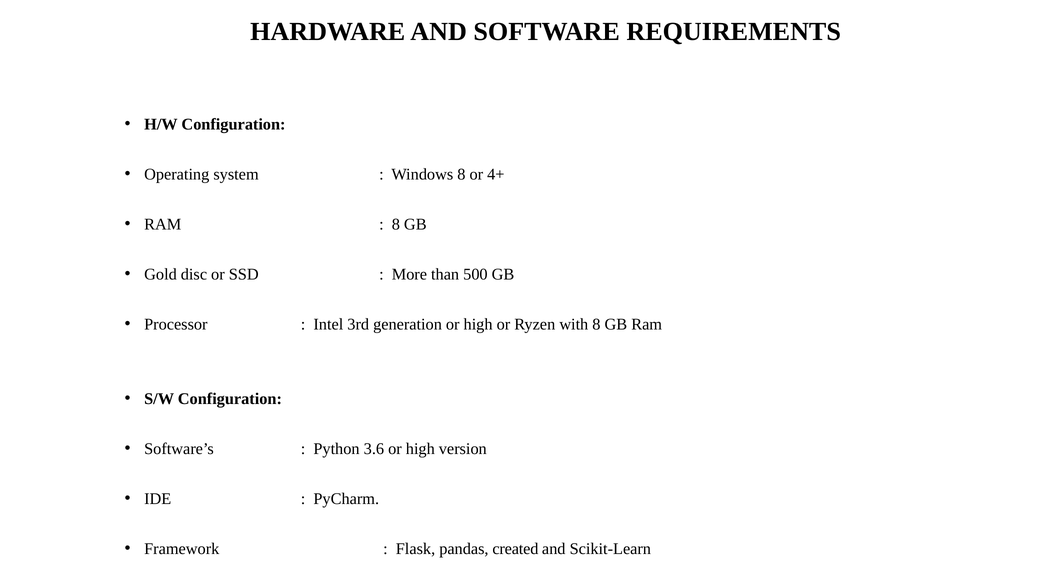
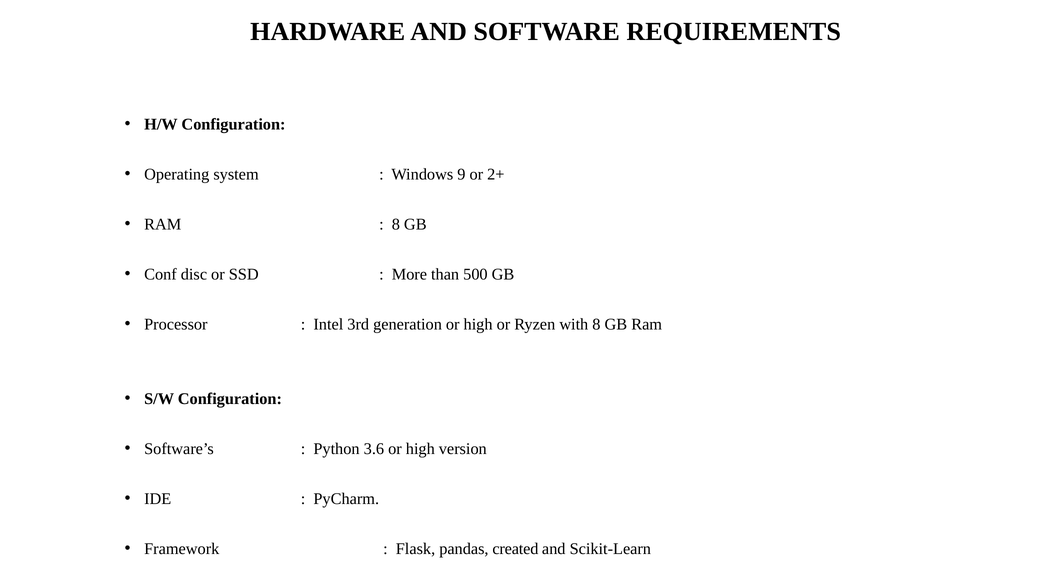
Windows 8: 8 -> 9 (461, 174)
4+: 4+ -> 2+ (496, 174)
Gold: Gold -> Conf (161, 274)
